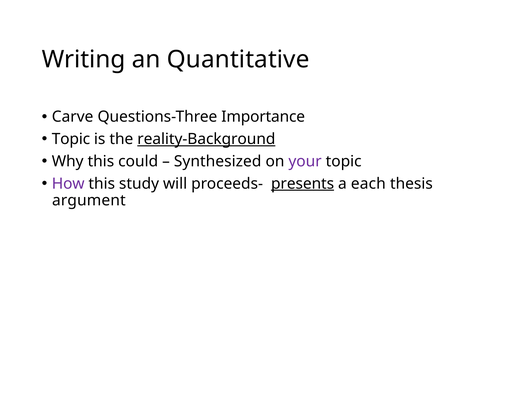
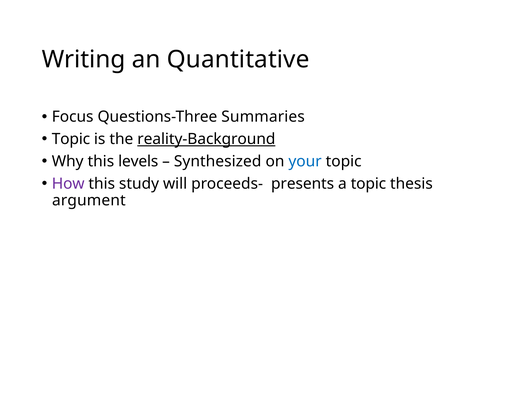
Carve: Carve -> Focus (73, 117)
Importance: Importance -> Summaries (263, 117)
could: could -> levels (138, 161)
your colour: purple -> blue (305, 161)
presents underline: present -> none (303, 184)
a each: each -> topic (368, 184)
